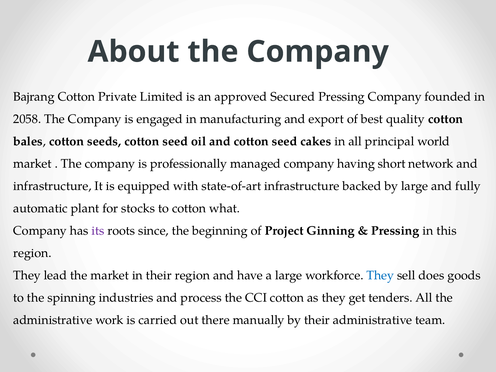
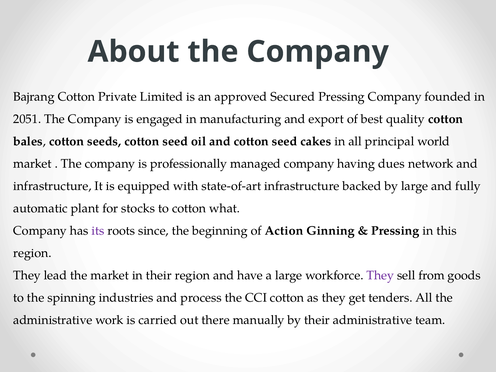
2058: 2058 -> 2051 (27, 119)
short: short -> dues (392, 164)
Project: Project -> Action (284, 231)
They colour: blue -> purple (380, 275)
does: does -> from (432, 275)
